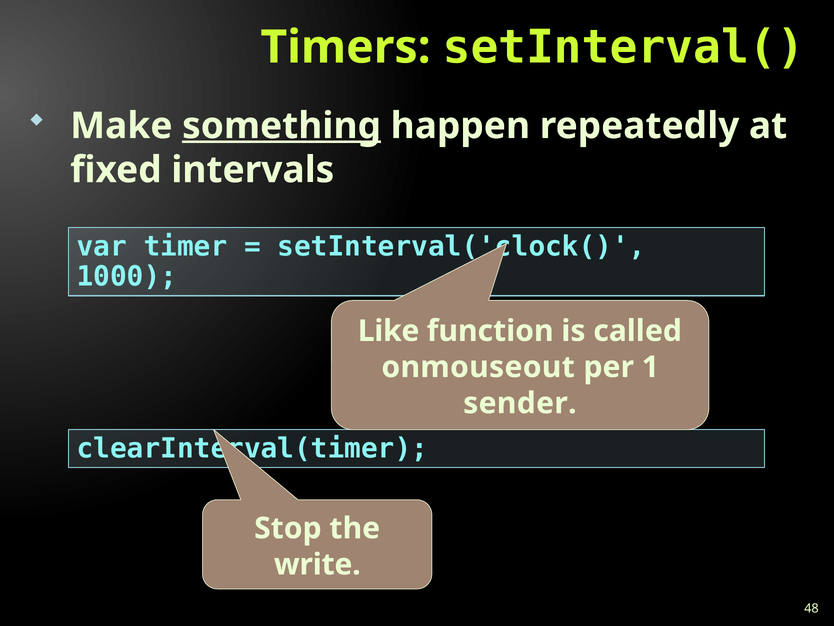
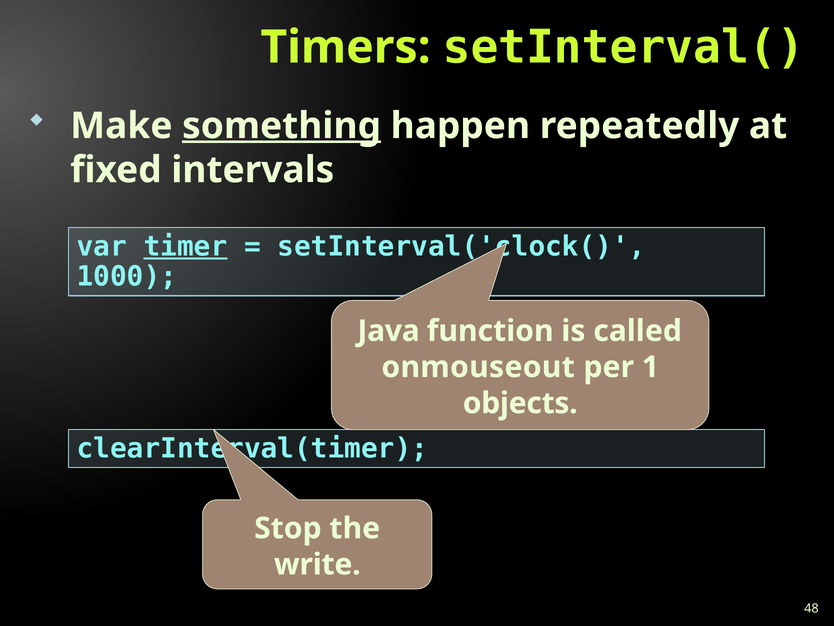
timer underline: none -> present (185, 246)
Like: Like -> Java (389, 331)
sender: sender -> objects (520, 403)
